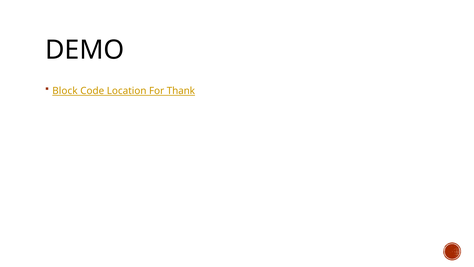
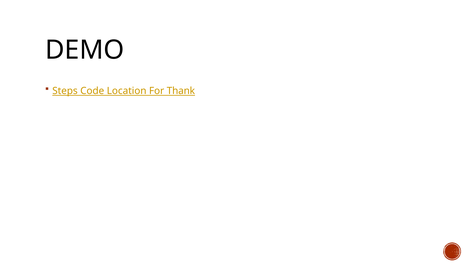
Block: Block -> Steps (65, 91)
